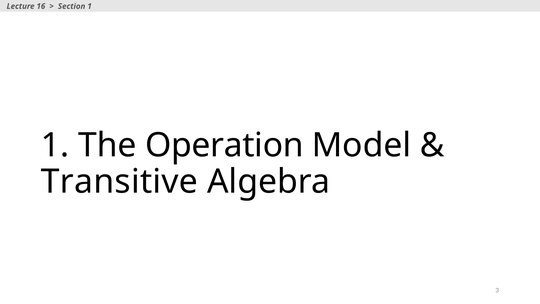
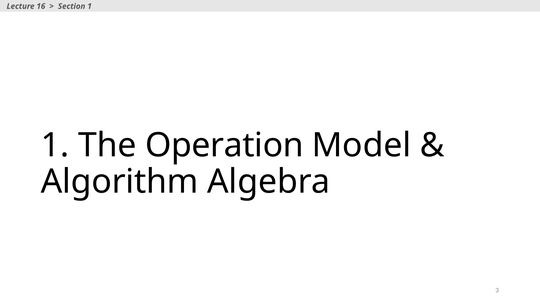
Transitive: Transitive -> Algorithm (120, 182)
